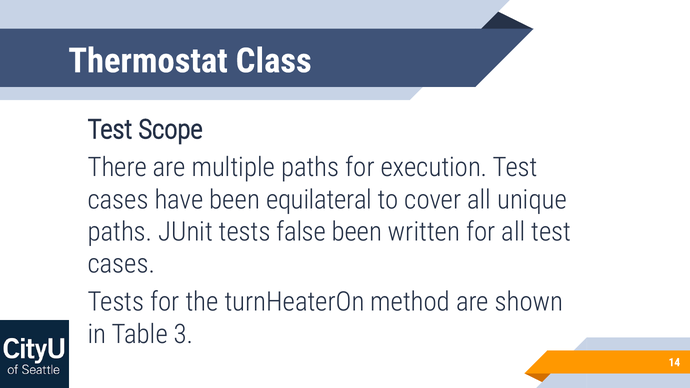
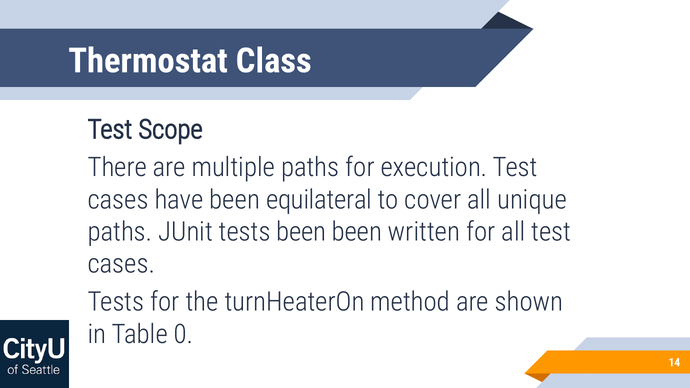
tests false: false -> been (301, 232)
3: 3 -> 0 (184, 334)
